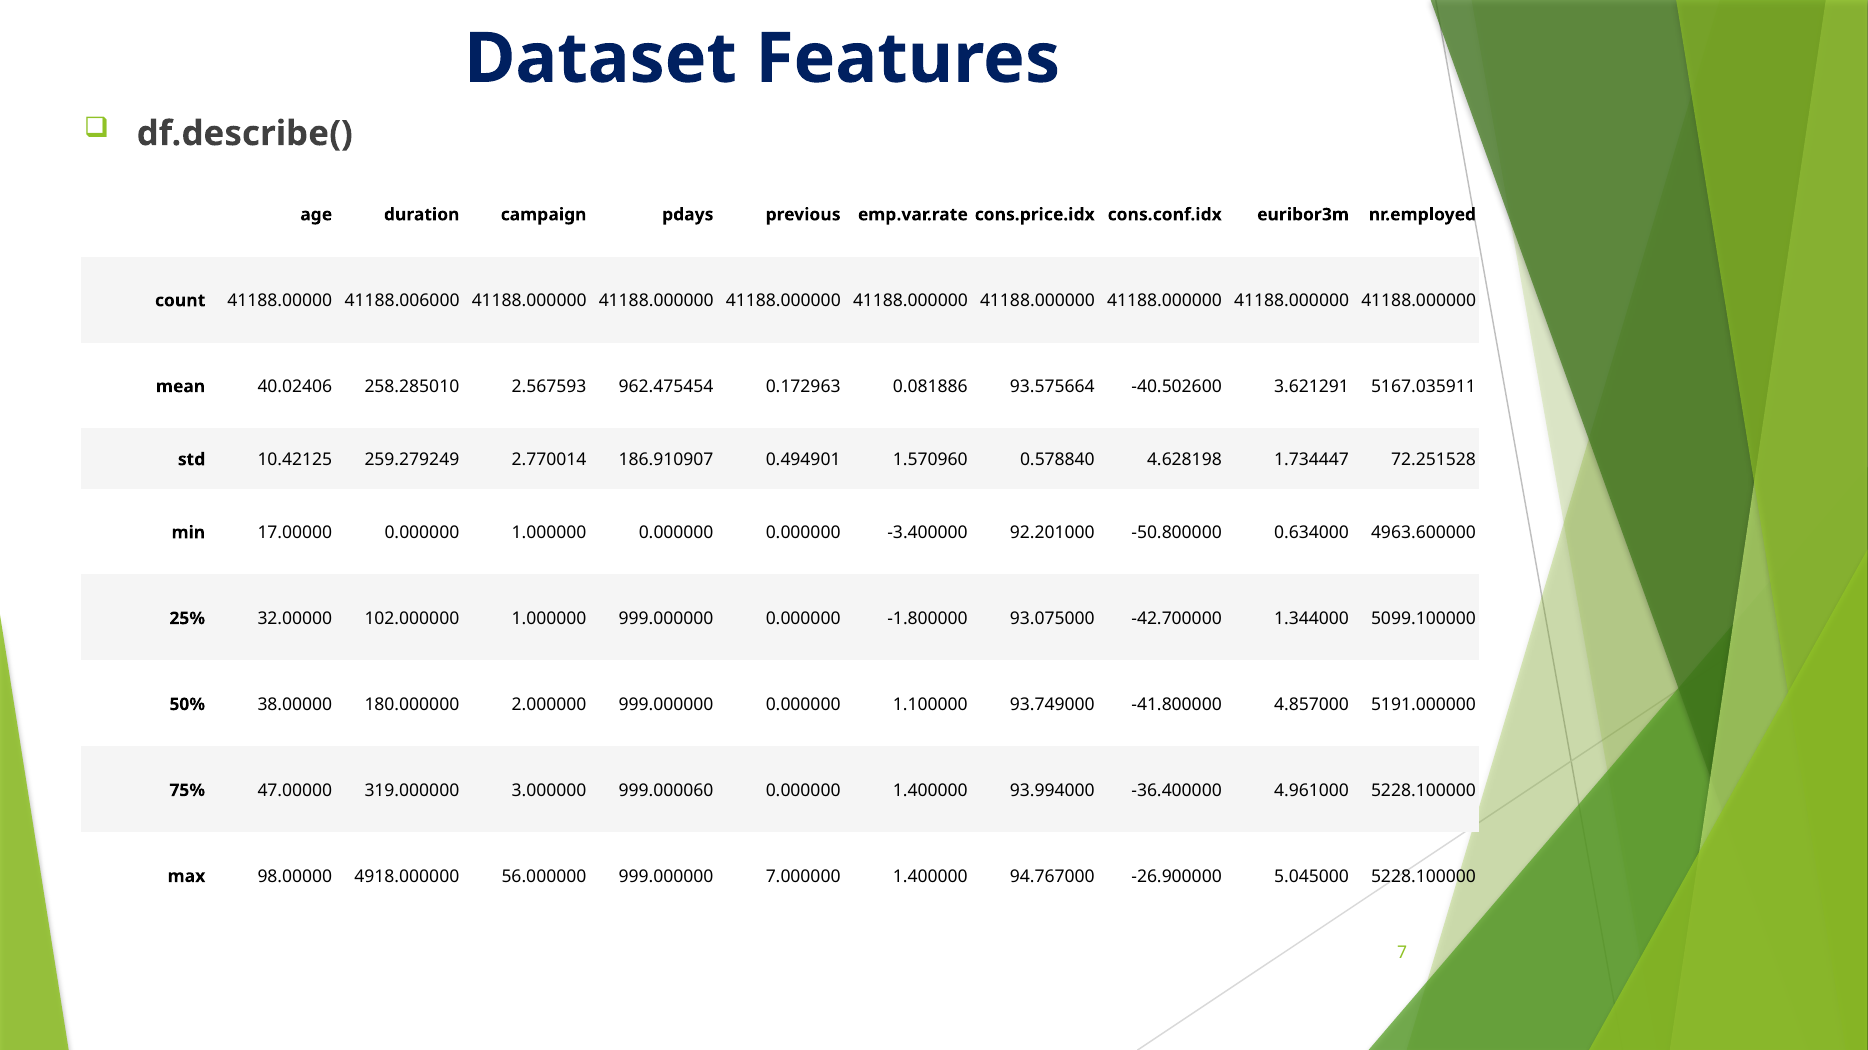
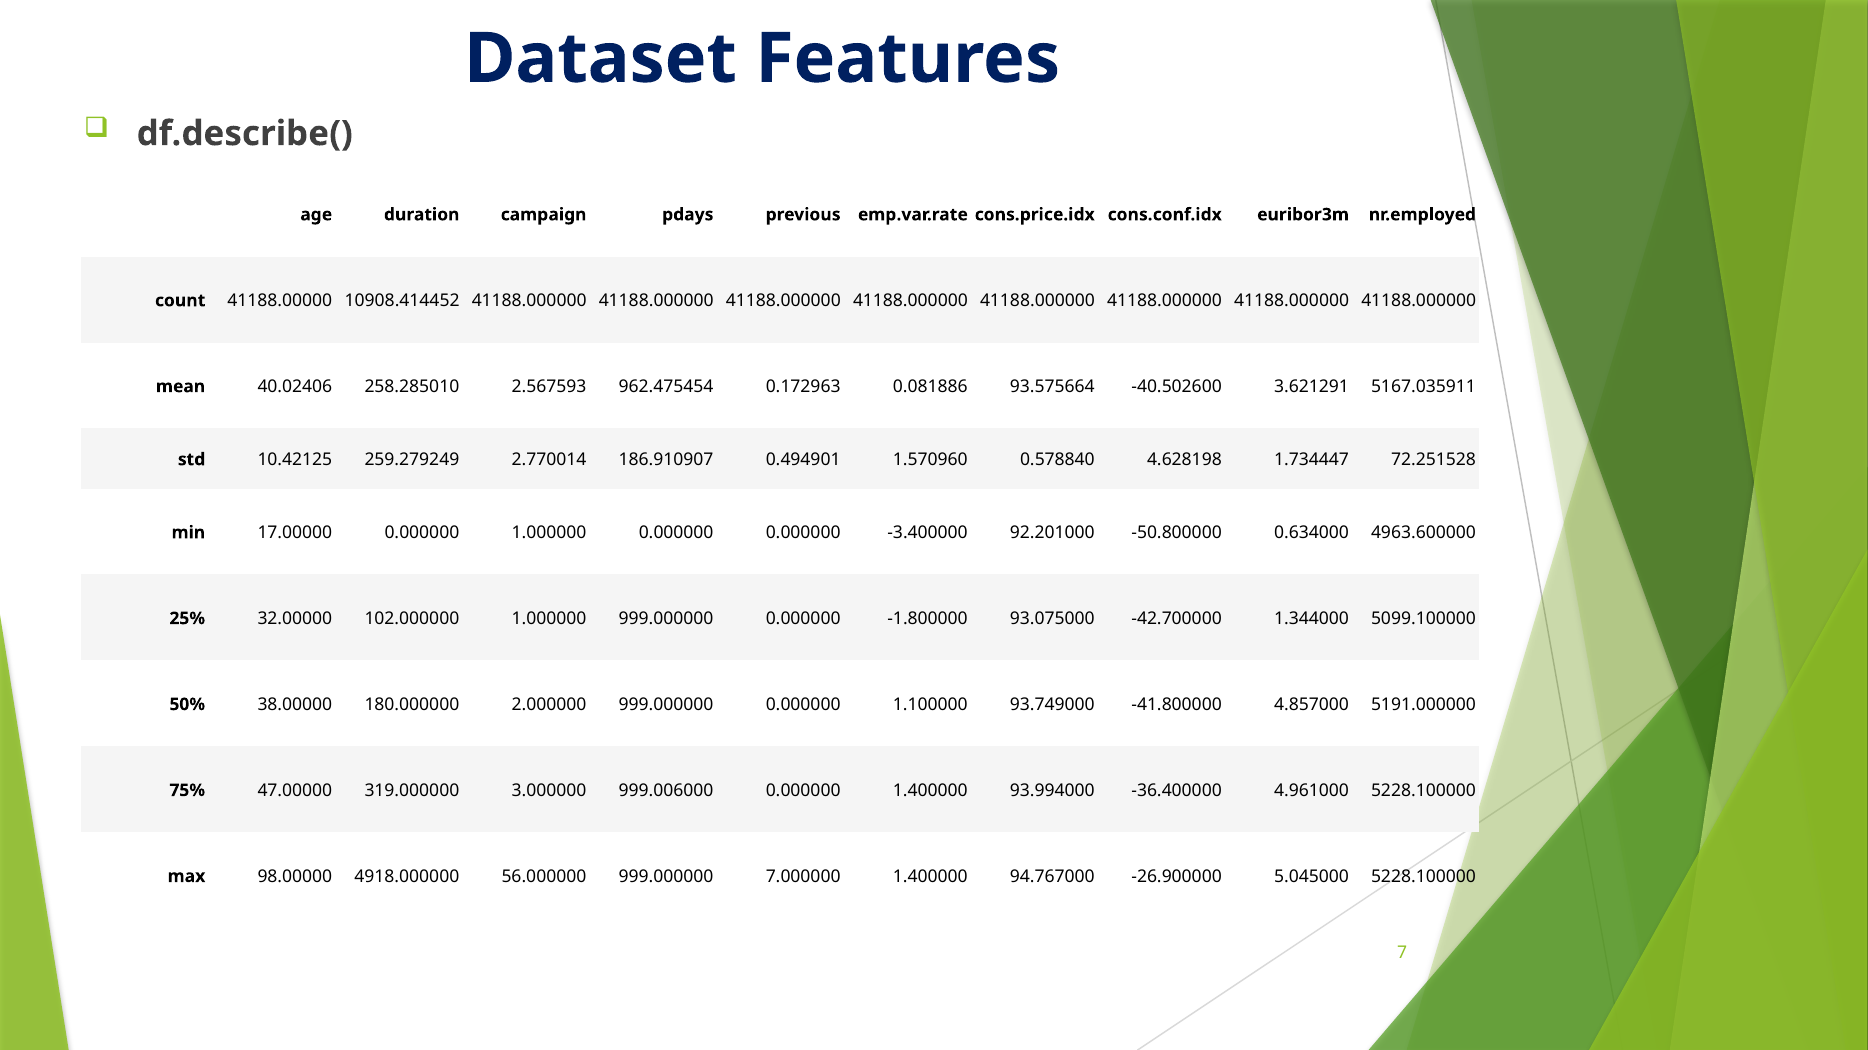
41188.006000: 41188.006000 -> 10908.414452 (402, 301)
999.000060: 999.000060 -> 999.006000 (666, 791)
